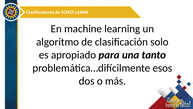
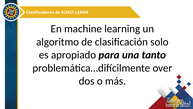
esos: esos -> over (162, 68)
